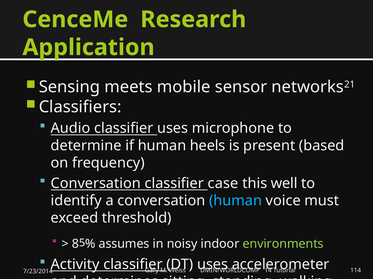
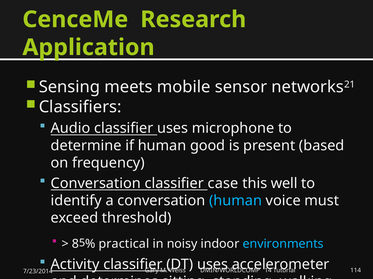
heels: heels -> good (208, 146)
assumes: assumes -> practical (124, 245)
environments colour: light green -> light blue (283, 245)
